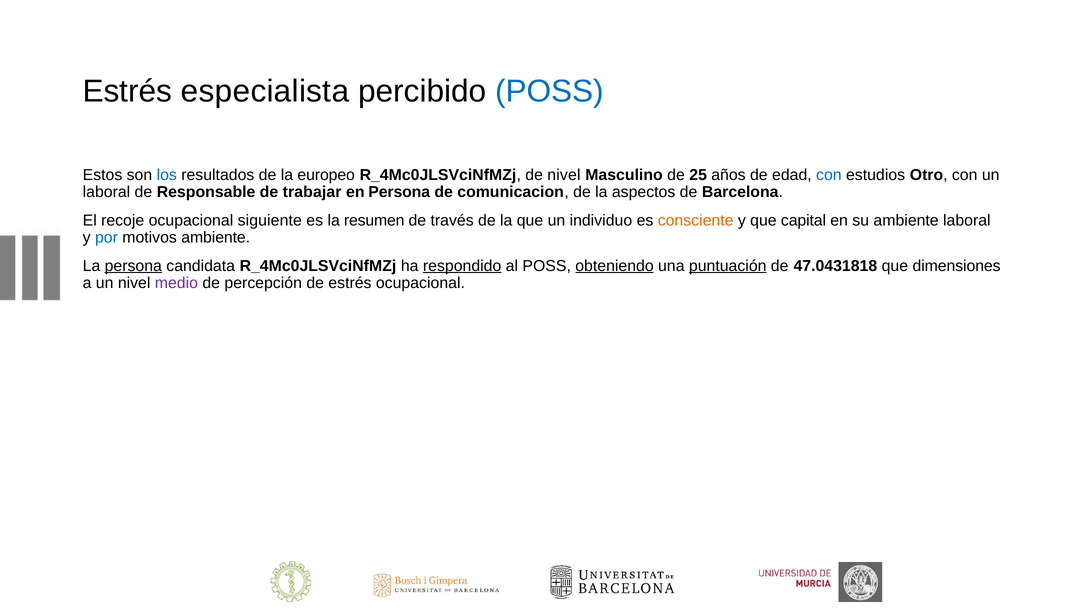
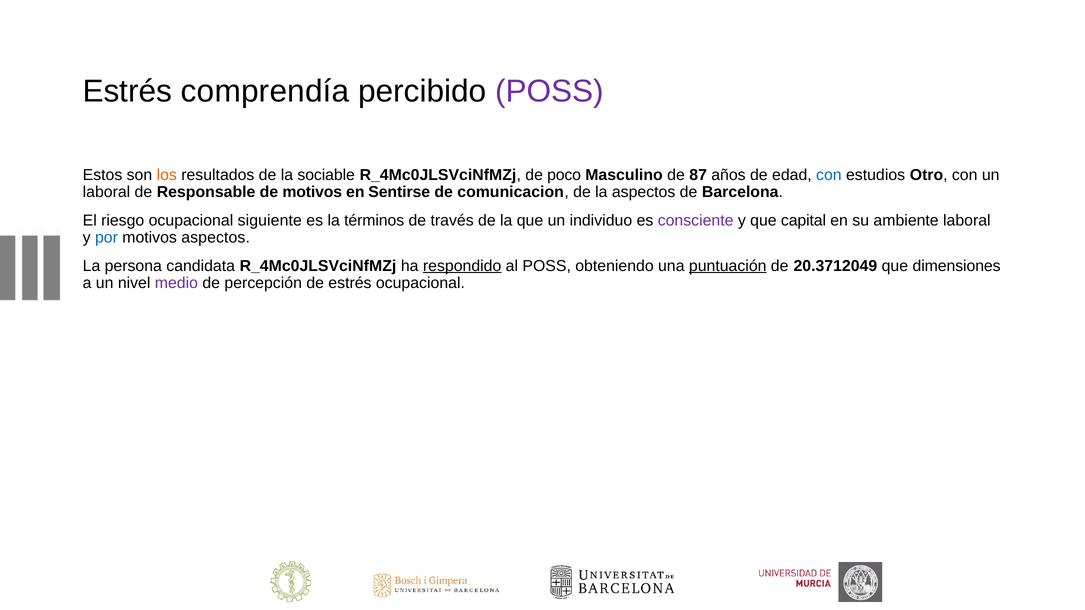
especialista: especialista -> comprendía (265, 91)
POSS colour: blue -> purple (549, 91)
los colour: blue -> orange (167, 175)
europeo: europeo -> sociable (326, 175)
de nivel: nivel -> poco (564, 175)
25: 25 -> 87 (698, 175)
de trabajar: trabajar -> motivos (312, 192)
en Persona: Persona -> Sentirse (399, 192)
recoje: recoje -> riesgo (123, 221)
resumen: resumen -> términos (374, 221)
consciente colour: orange -> purple (696, 221)
motivos ambiente: ambiente -> aspectos (216, 238)
persona underline: present -> none (133, 266)
obteniendo underline: present -> none (614, 266)
47.0431818: 47.0431818 -> 20.3712049 (835, 266)
